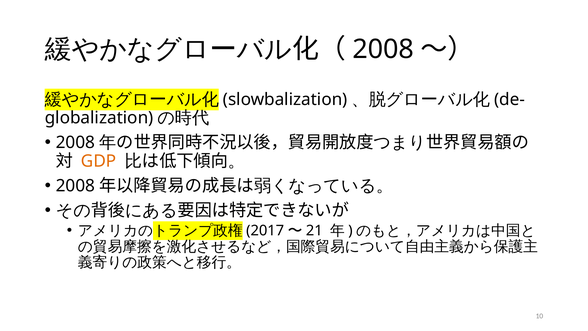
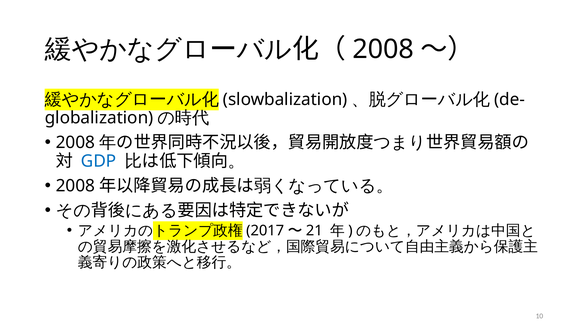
GDP colour: orange -> blue (99, 161)
